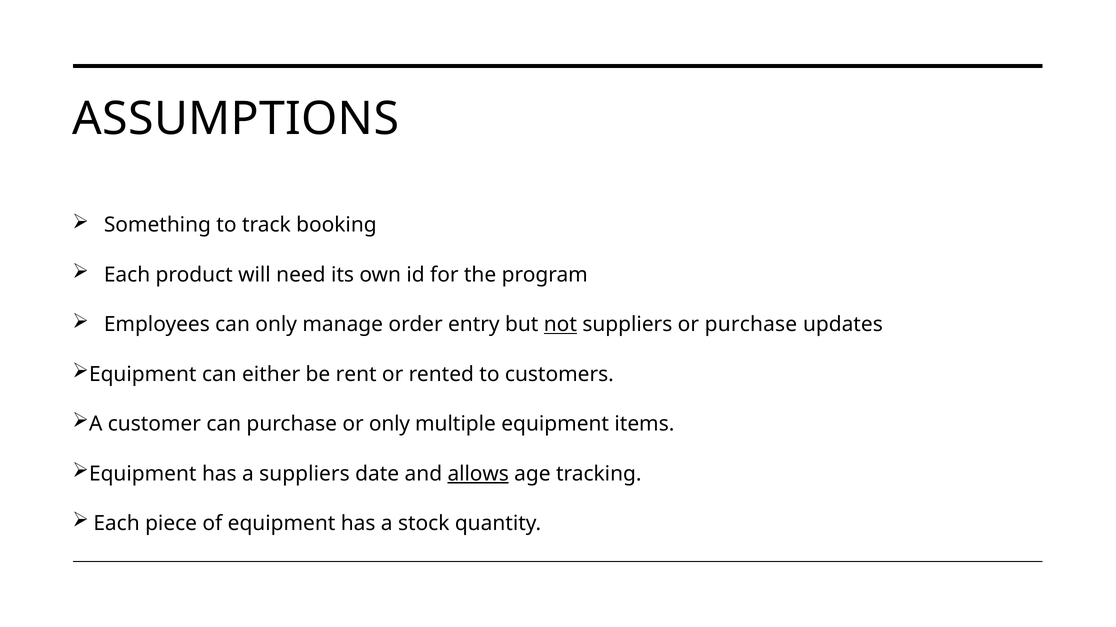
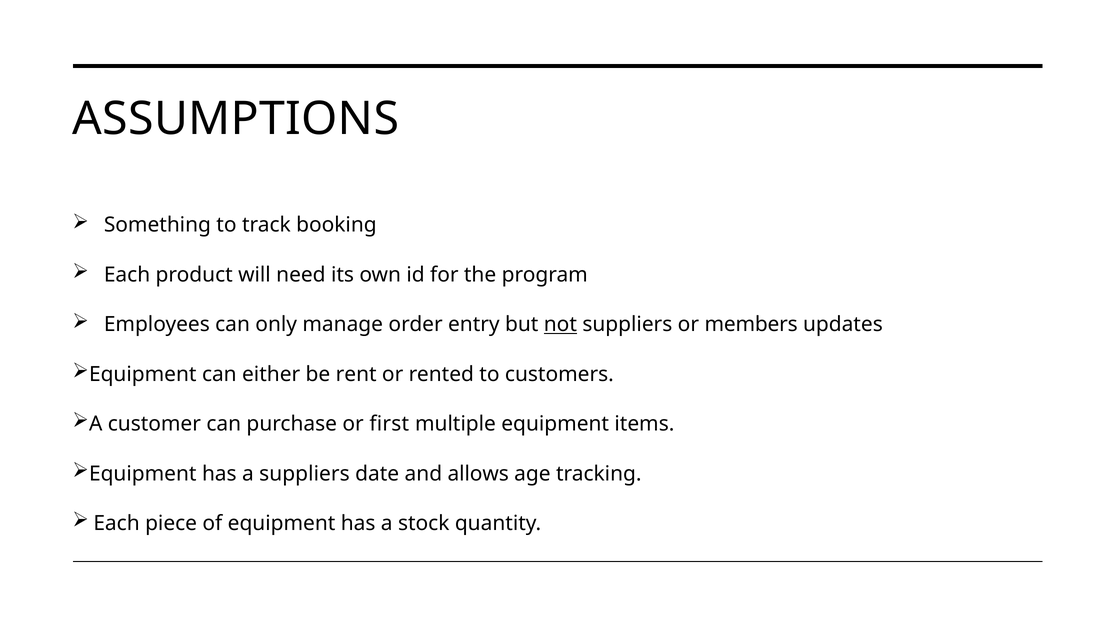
or purchase: purchase -> members (751, 325)
or only: only -> first (389, 425)
allows underline: present -> none (478, 474)
